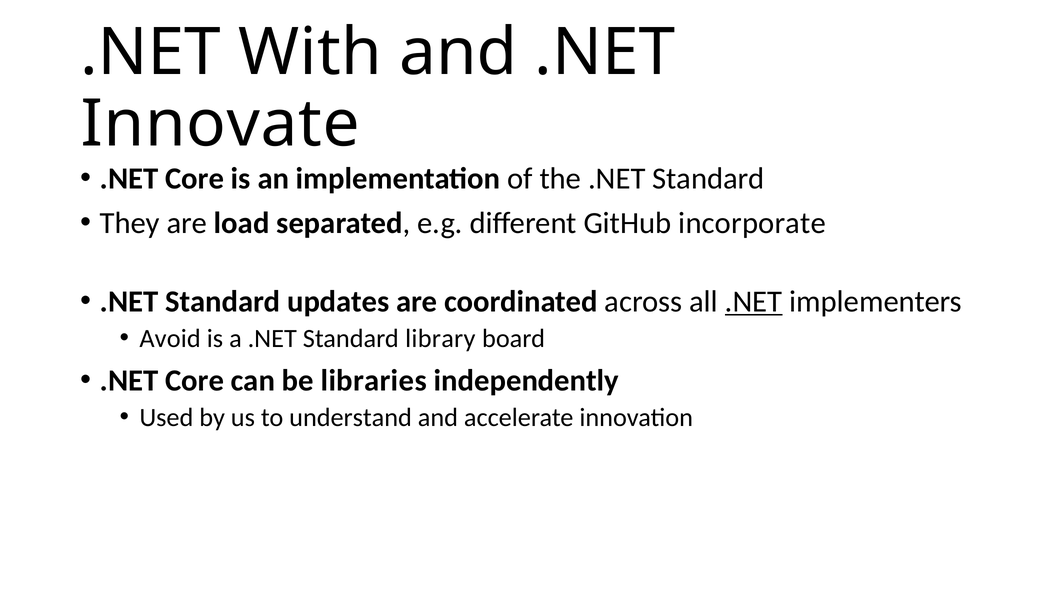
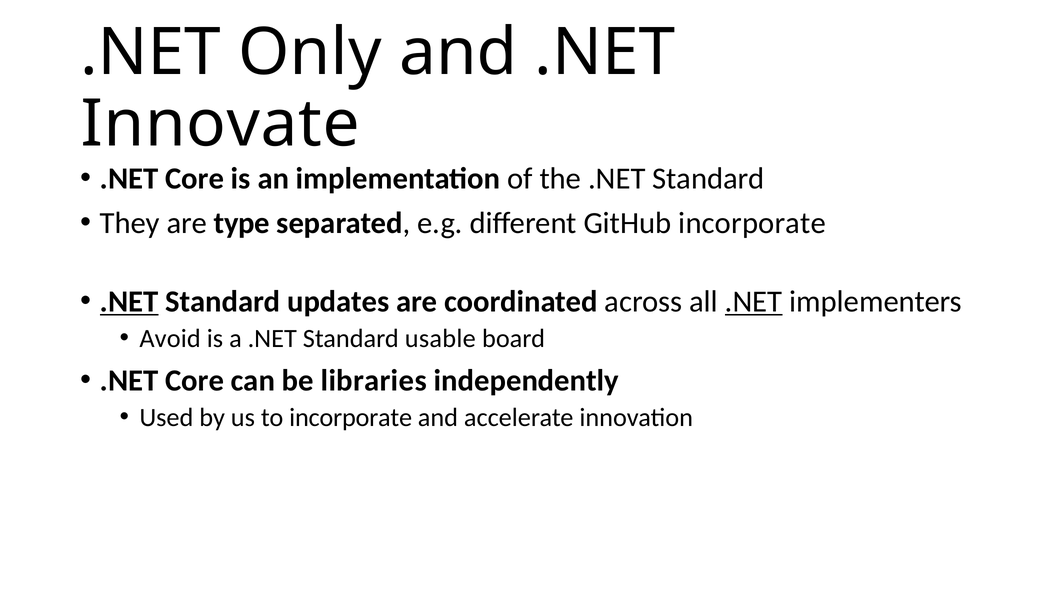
With: With -> Only (310, 53)
load: load -> type (242, 223)
.NET underline: none -> present (129, 301)
library: library -> usable (440, 338)
to understand: understand -> incorporate (351, 417)
